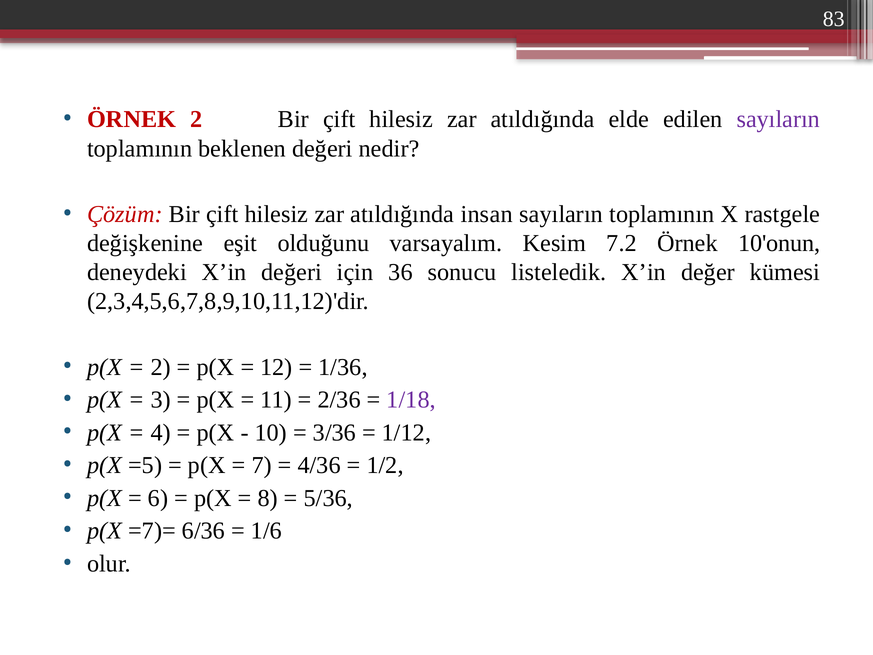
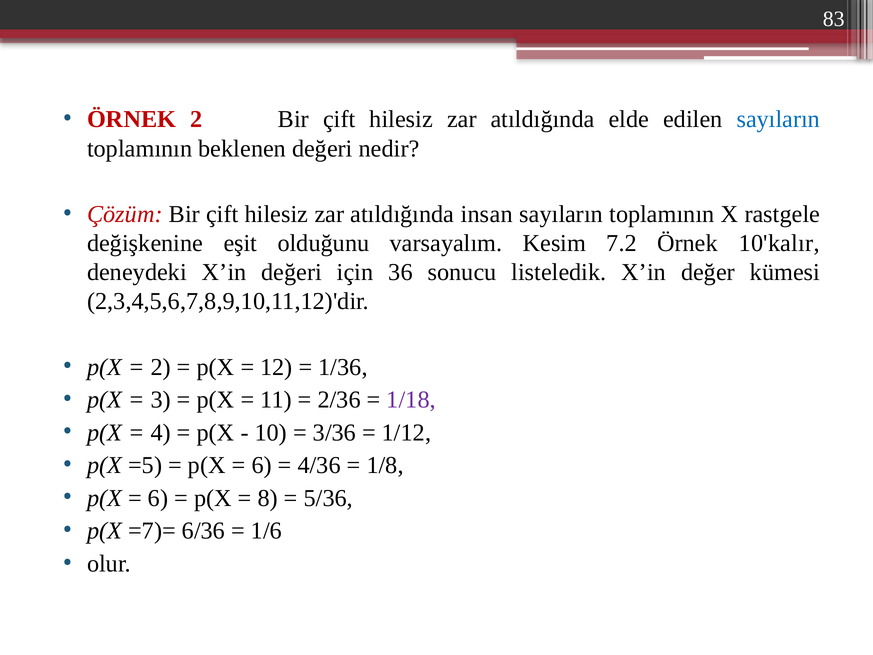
sayıların colour: purple -> blue (778, 119)
10'onun: 10'onun -> 10'kalır (779, 243)
7: 7 -> 6 (262, 465)
1/2: 1/2 -> 1/8 (385, 465)
